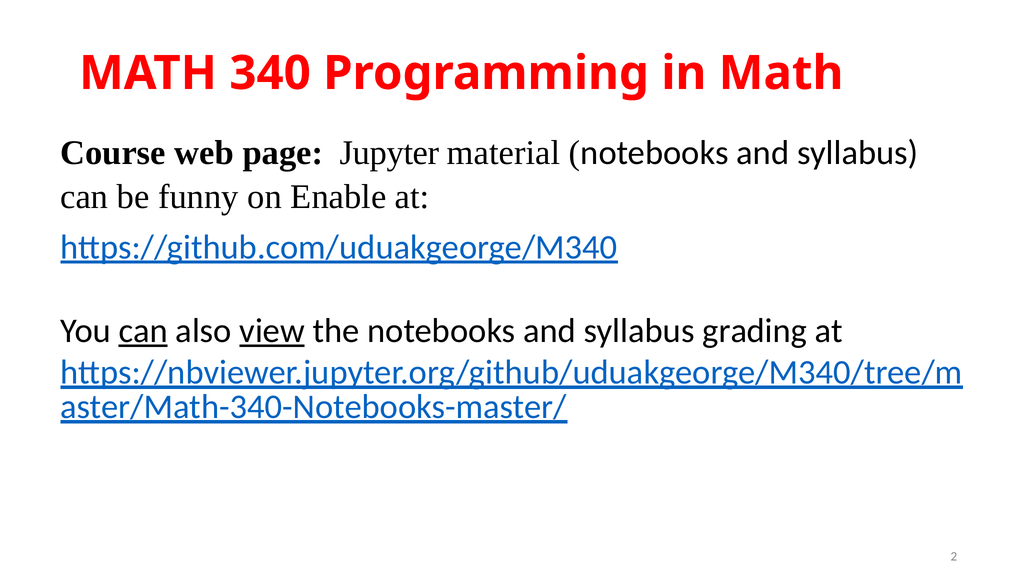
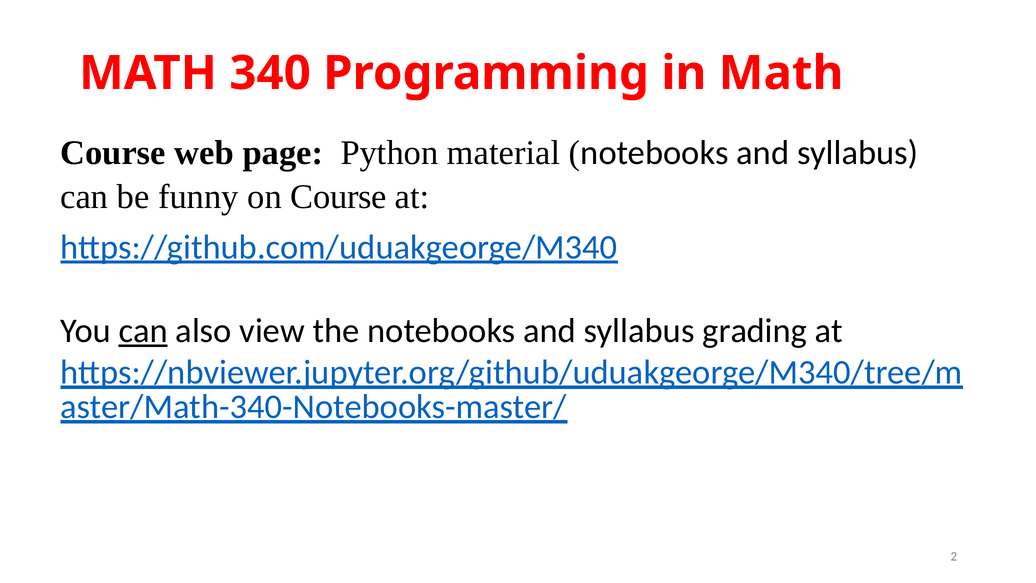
Jupyter: Jupyter -> Python (389, 153)
on Enable: Enable -> Course (339, 197)
view underline: present -> none (272, 331)
